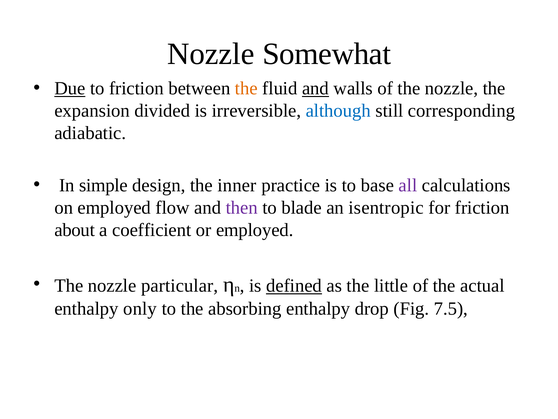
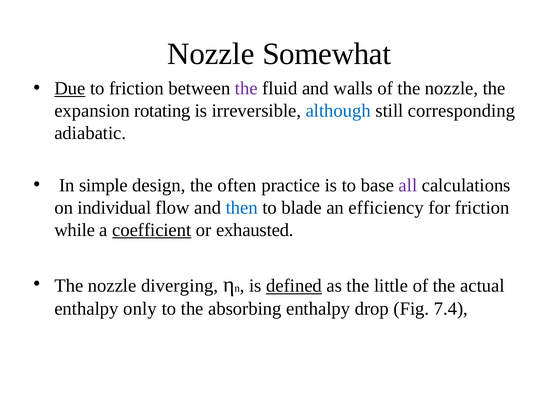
the colour: orange -> purple (246, 88)
and underline: present -> none (315, 88)
divided: divided -> rotating (162, 111)
inner: inner -> often (237, 185)
on employed: employed -> individual (114, 207)
then colour: purple -> blue (242, 207)
isentropic: isentropic -> efficiency (386, 207)
about: about -> while (75, 230)
coefficient underline: none -> present (152, 230)
or employed: employed -> exhausted (255, 230)
particular: particular -> diverging (180, 285)
7.5: 7.5 -> 7.4 (451, 308)
